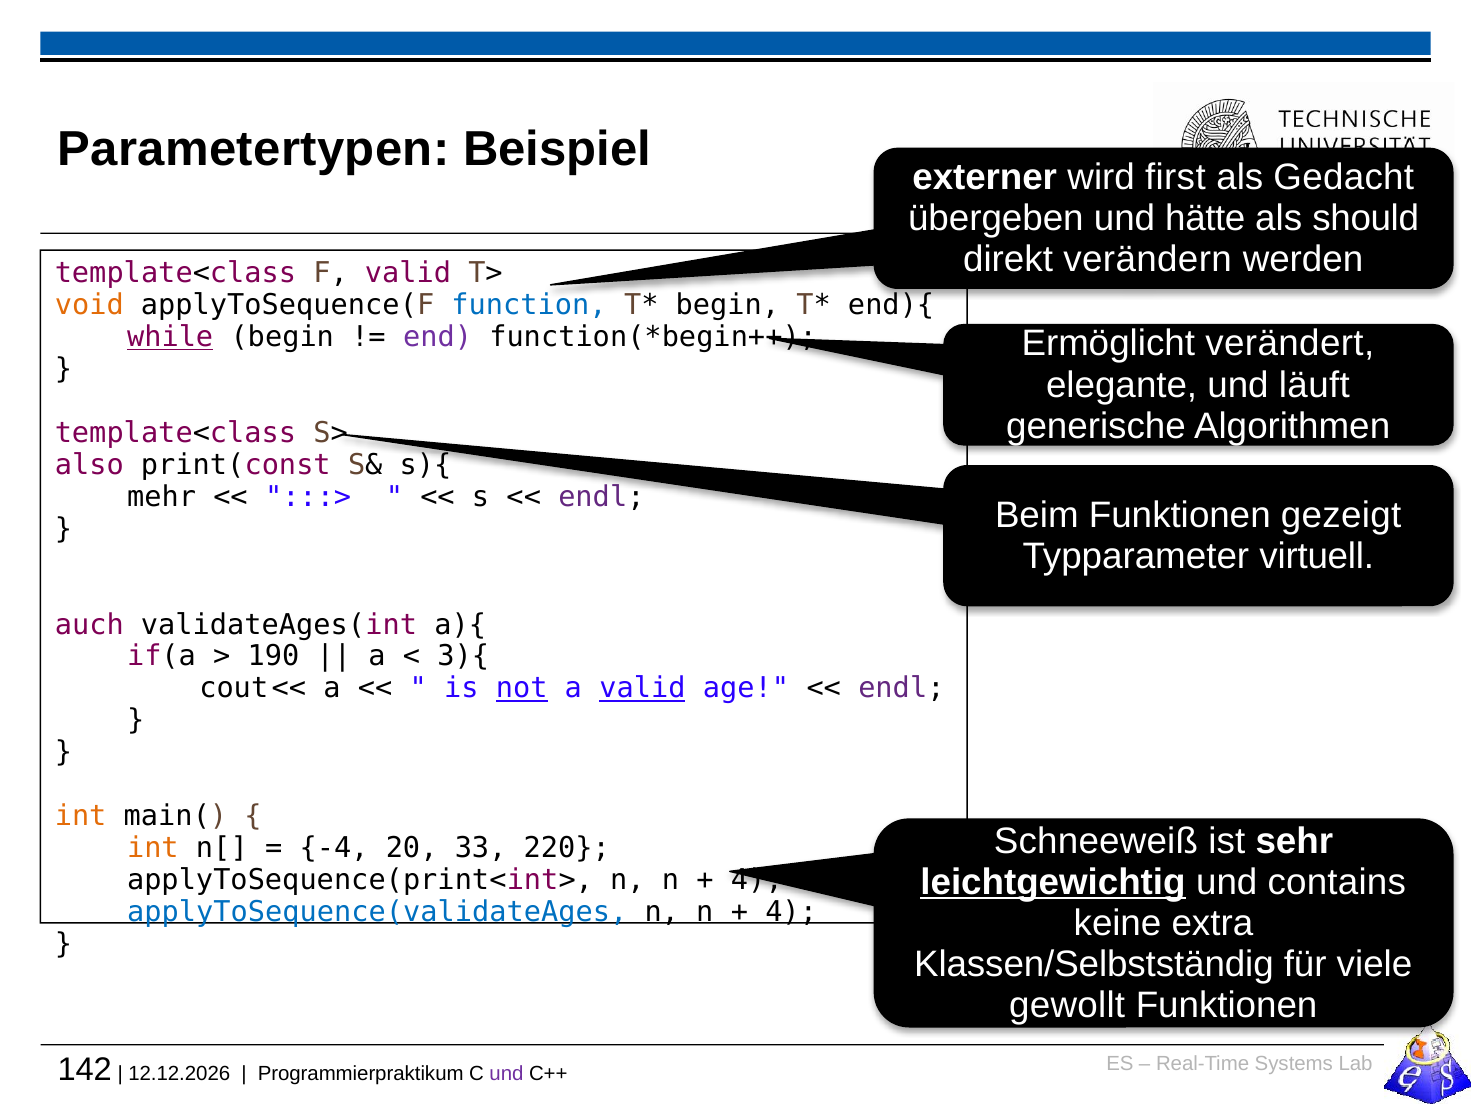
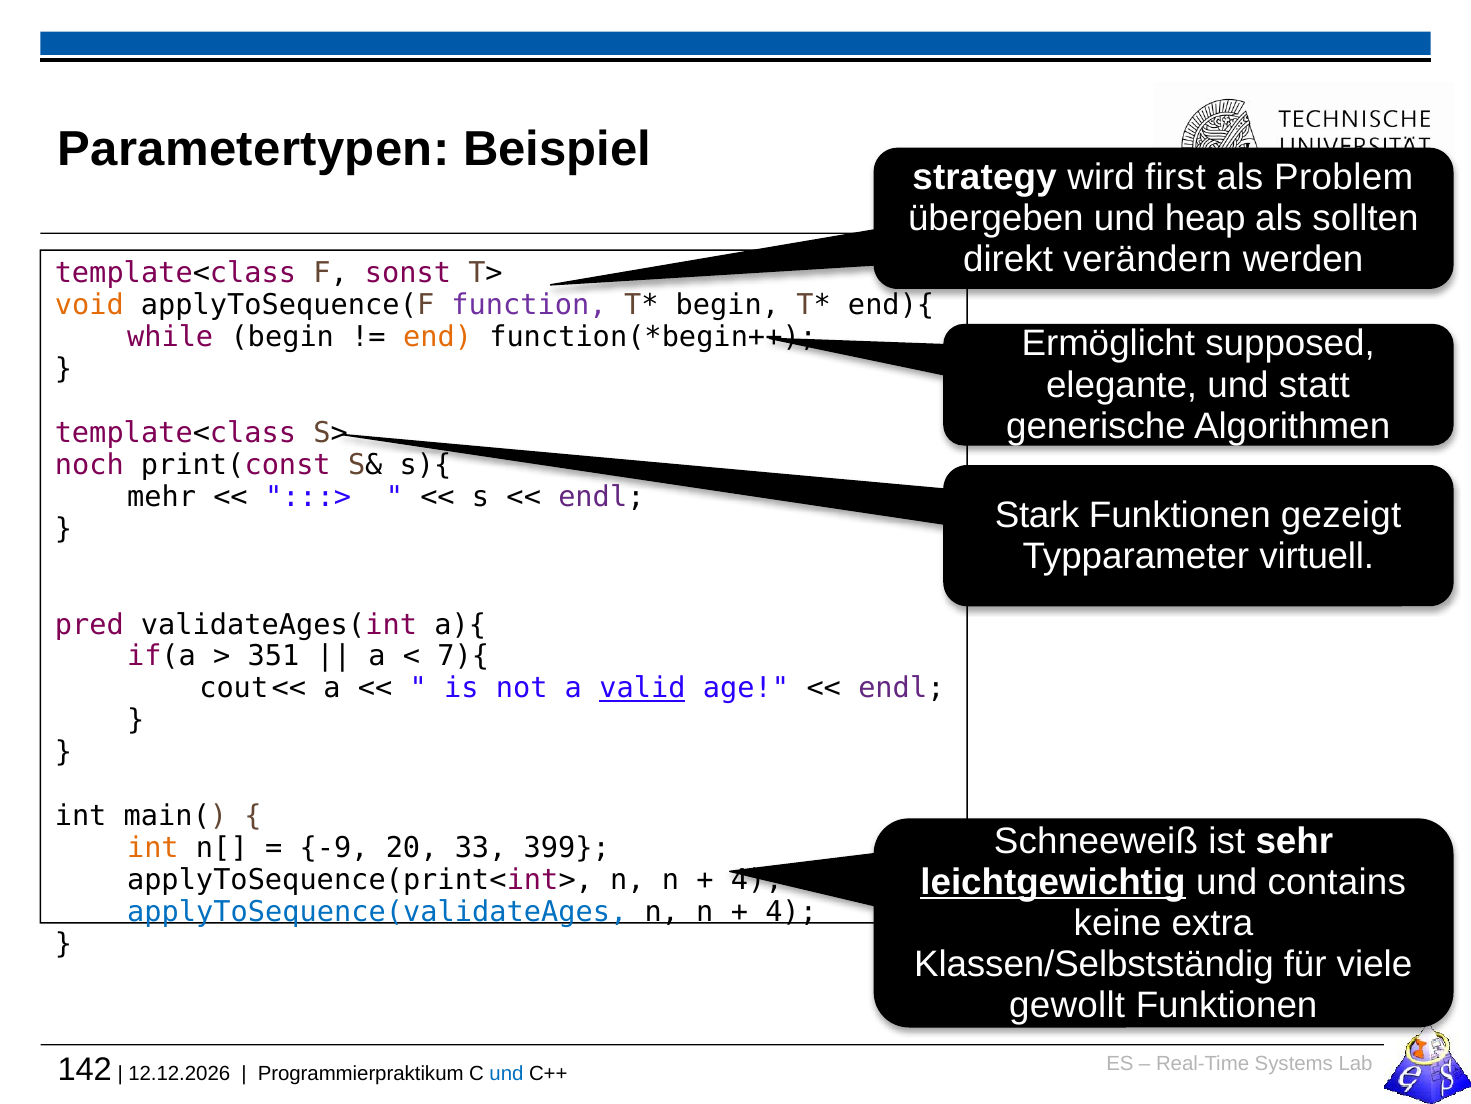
externer: externer -> strategy (985, 177)
Gedacht: Gedacht -> Problem (1344, 177)
hätte: hätte -> heap (1205, 218)
should: should -> sollten (1366, 218)
F valid: valid -> sonst (408, 273)
function colour: blue -> purple (529, 305)
while underline: present -> none (170, 337)
end colour: purple -> orange (438, 337)
verändert: verändert -> supposed (1290, 344)
läuft: läuft -> statt (1314, 385)
also: also -> noch (89, 465)
Beim: Beim -> Stark (1037, 515)
auch: auch -> pred (89, 624)
190: 190 -> 351 (274, 656)
3){: 3){ -> 7){ (463, 656)
not underline: present -> none (522, 688)
int colour: orange -> black (81, 816)
-4: -4 -> -9 (334, 848)
220: 220 -> 399 (567, 848)
und colour: purple -> blue (506, 1073)
